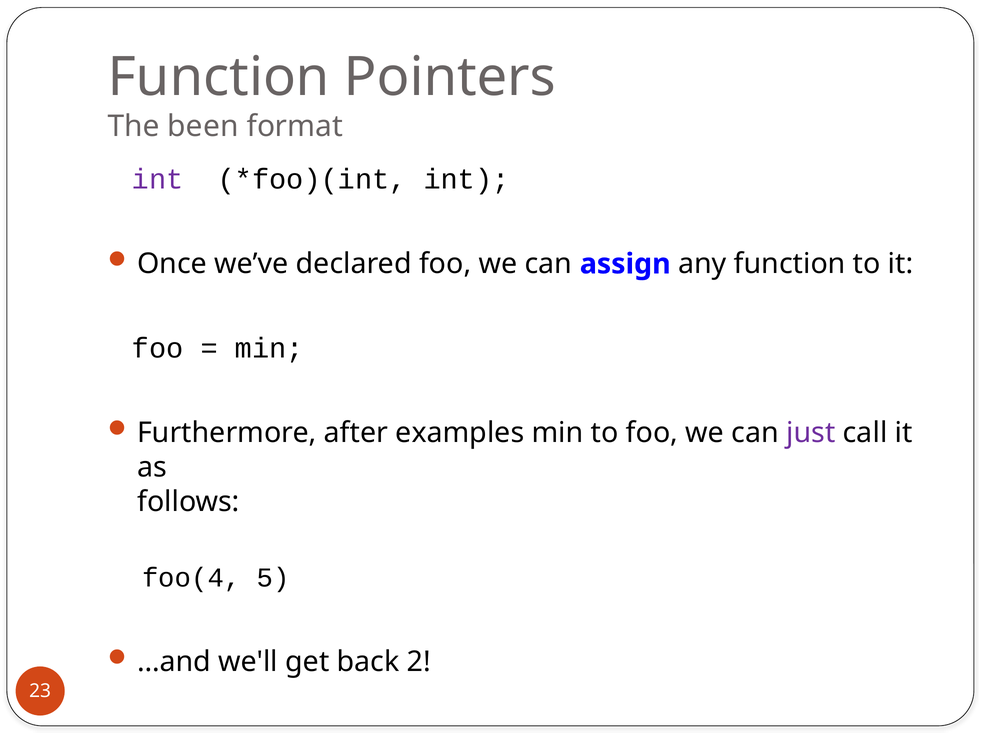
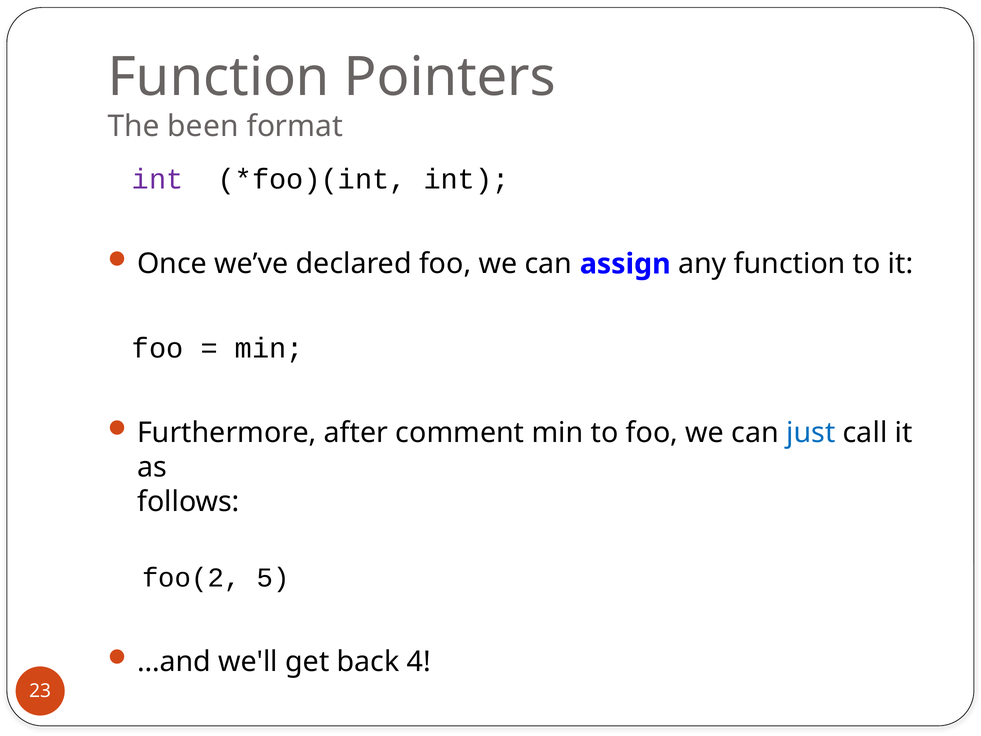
examples: examples -> comment (460, 433)
just colour: purple -> blue (811, 433)
foo(4: foo(4 -> foo(2 (191, 578)
2: 2 -> 4 (419, 662)
